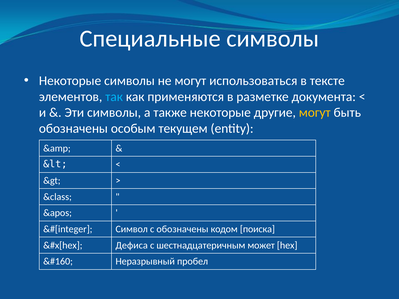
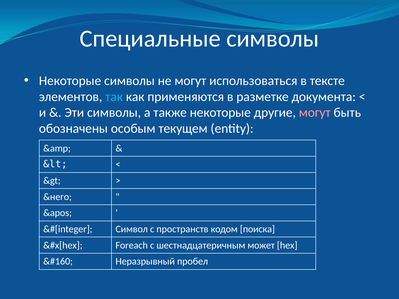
могут colour: yellow -> pink (315, 113)
&class: &class -> &него (57, 197)
с обозначены: обозначены -> пространств (182, 229)
Дефиса: Дефиса -> Foreach (132, 245)
